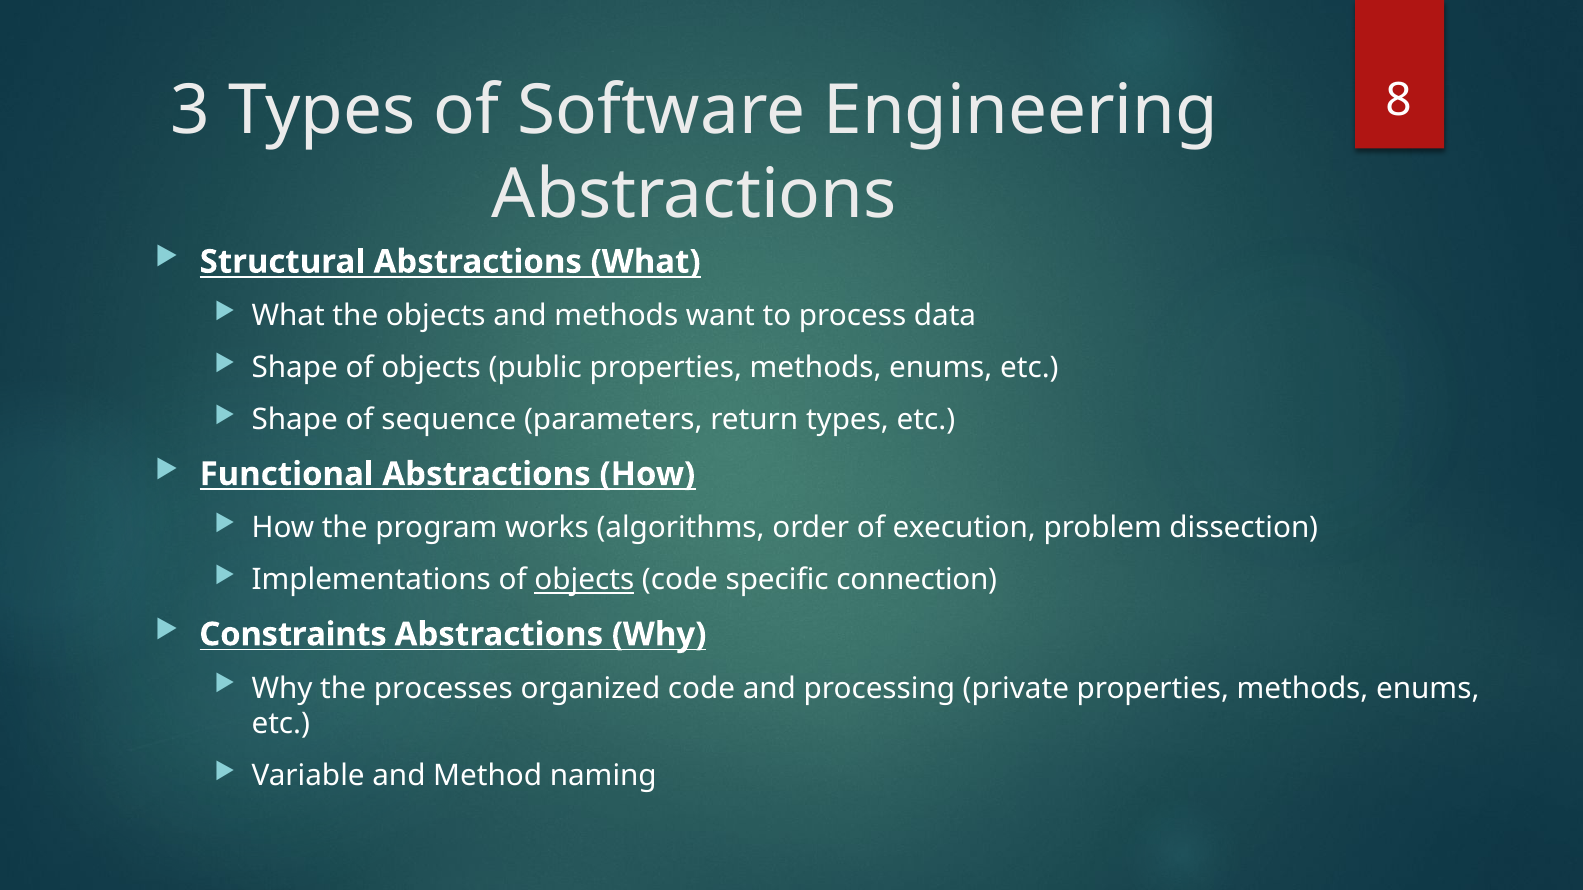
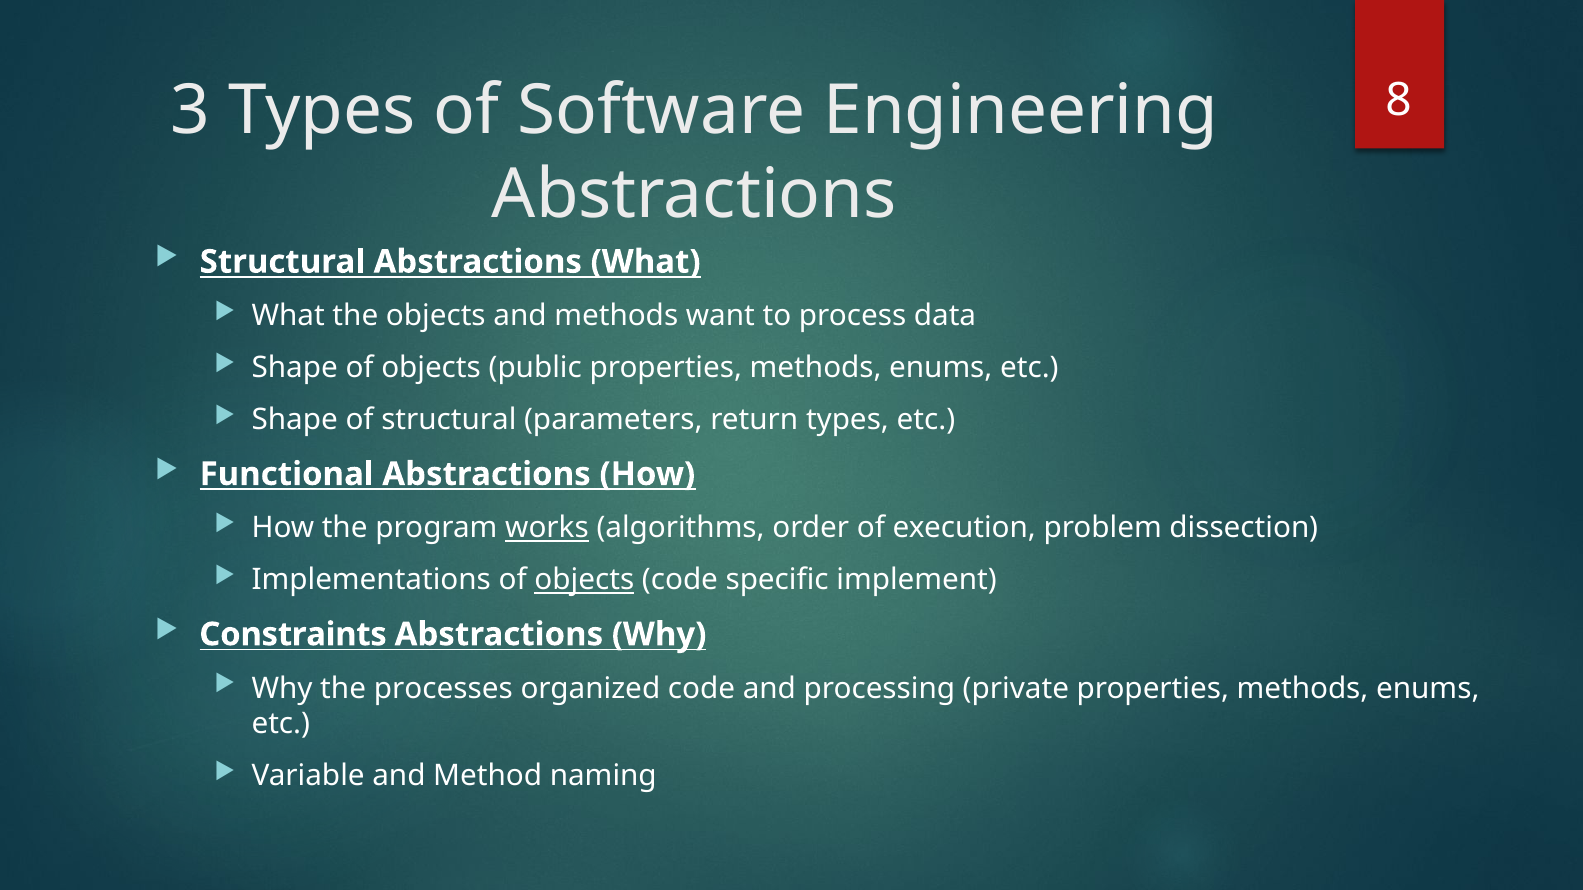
of sequence: sequence -> structural (449, 420)
works underline: none -> present (547, 528)
connection: connection -> implement (917, 580)
